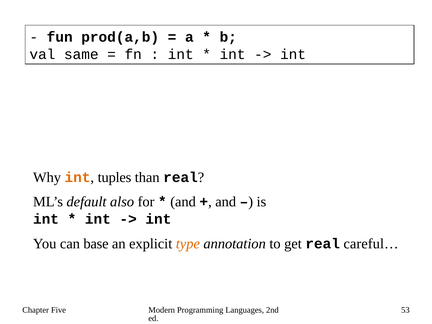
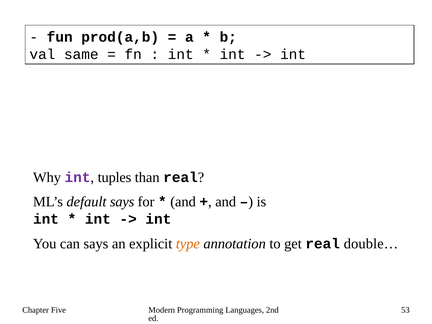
int colour: orange -> purple (78, 177)
default also: also -> says (122, 202)
can base: base -> says (96, 244)
careful…: careful… -> double… (371, 244)
